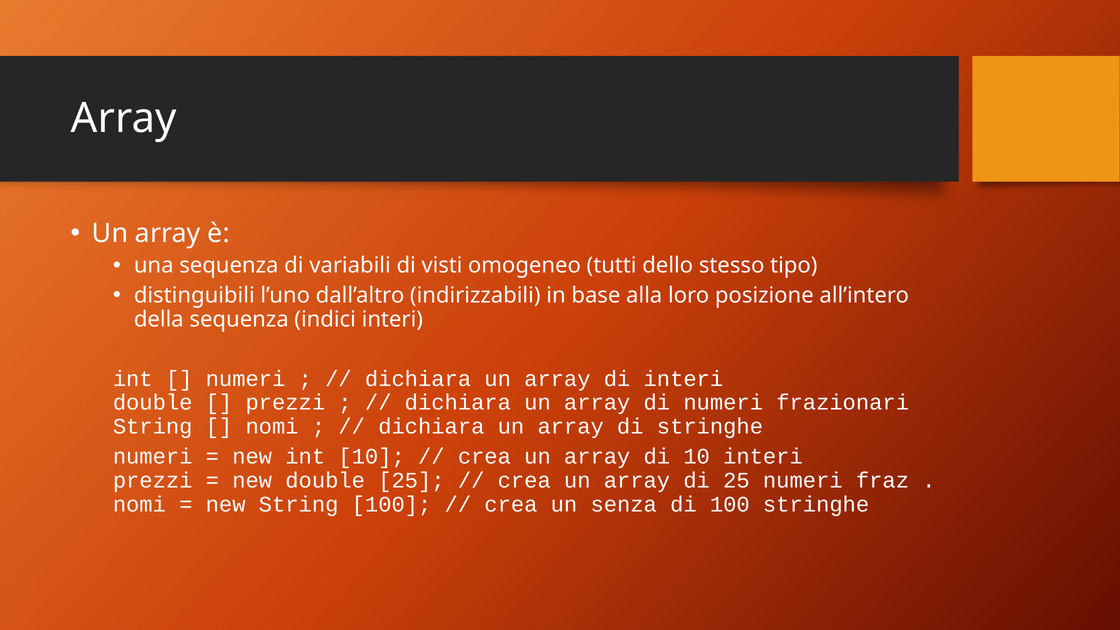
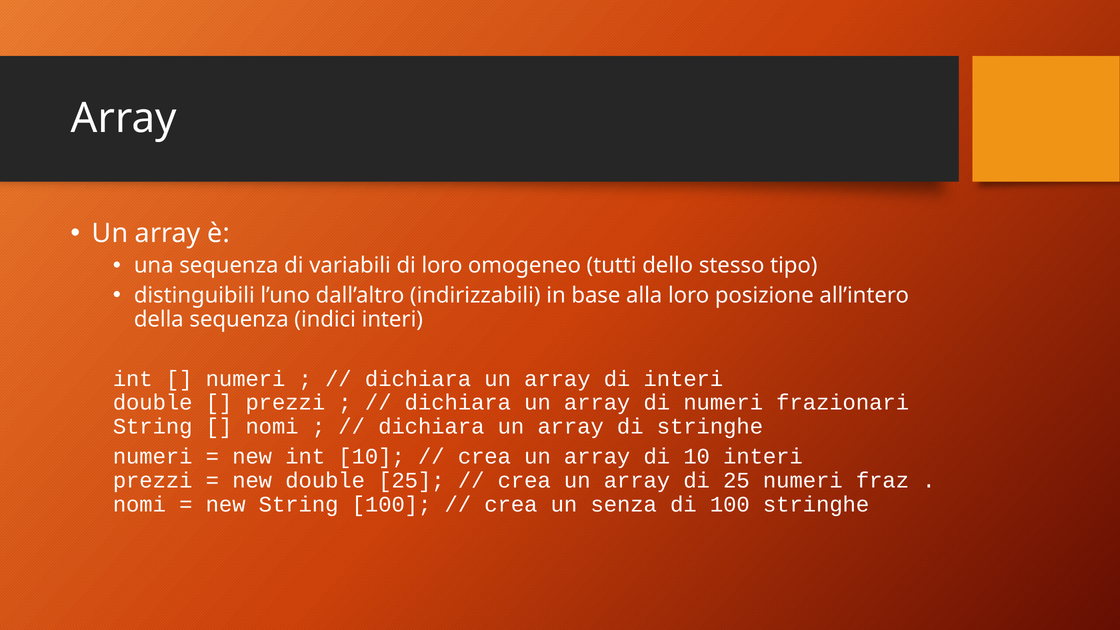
di visti: visti -> loro (442, 265)
